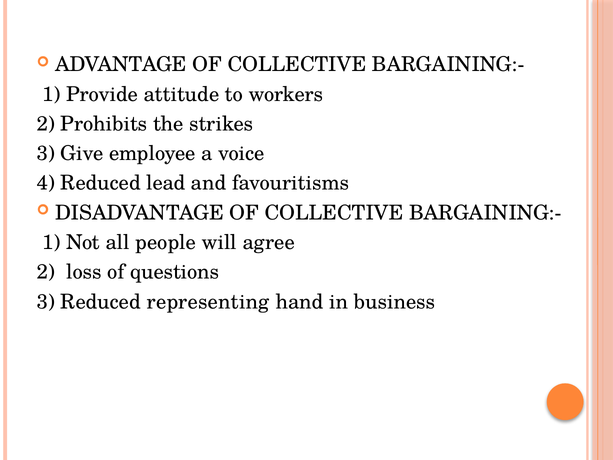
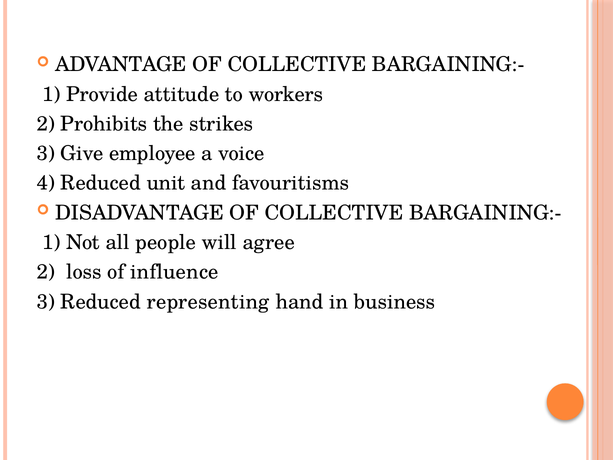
lead: lead -> unit (166, 183)
questions: questions -> influence (174, 272)
